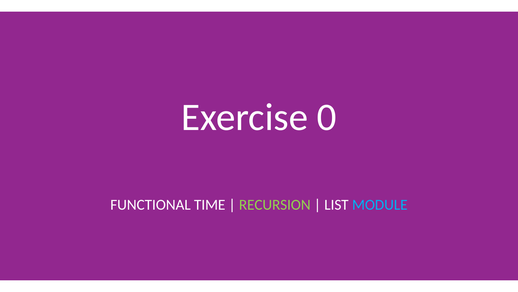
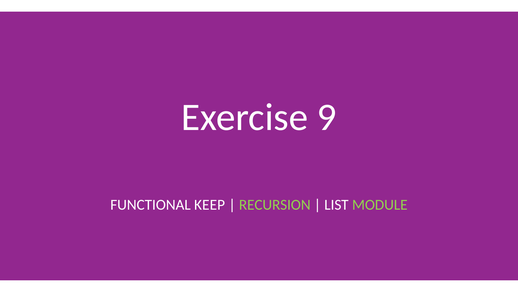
0: 0 -> 9 (327, 117)
TIME: TIME -> KEEP (210, 204)
MODULE colour: light blue -> light green (380, 204)
